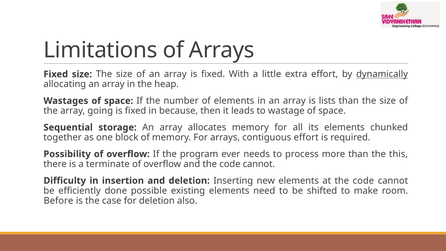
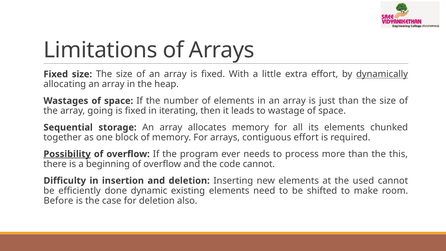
lists: lists -> just (327, 101)
because: because -> iterating (179, 111)
Possibility underline: none -> present (67, 154)
terminate: terminate -> beginning (108, 164)
at the code: code -> used (363, 181)
possible: possible -> dynamic (149, 191)
